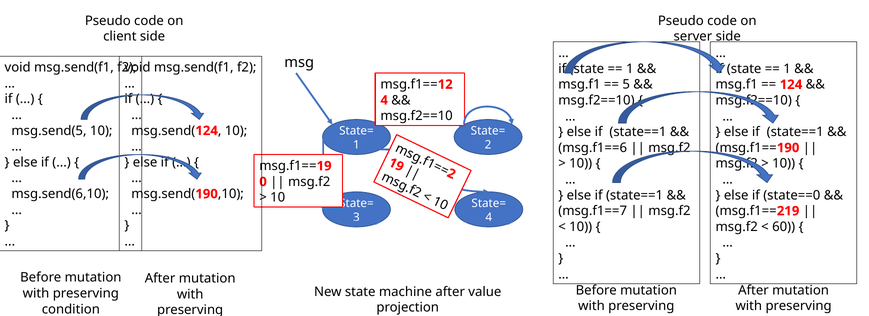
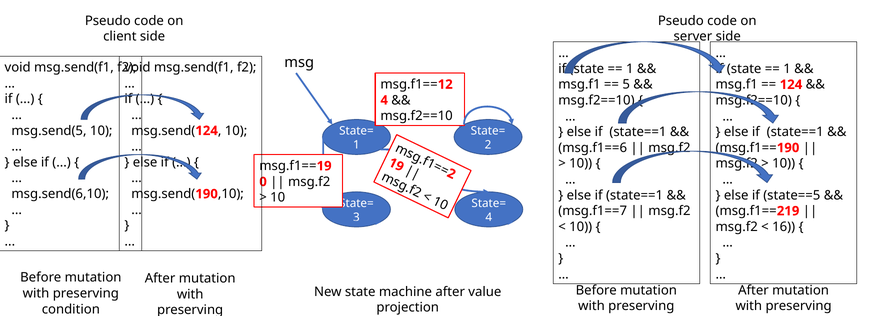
state==0: state==0 -> state==5 (792, 195)
60: 60 -> 16 (784, 227)
